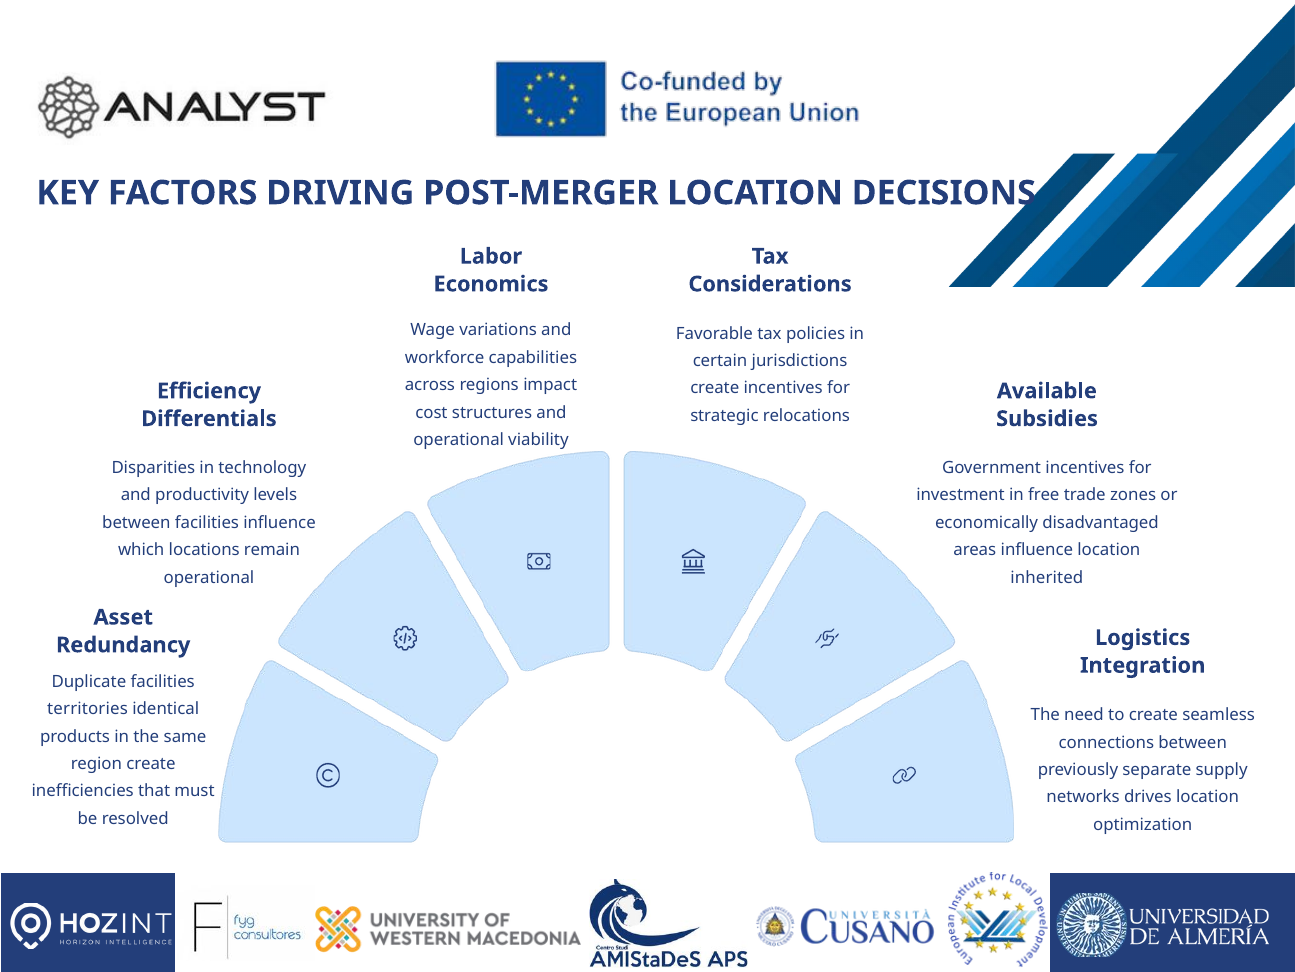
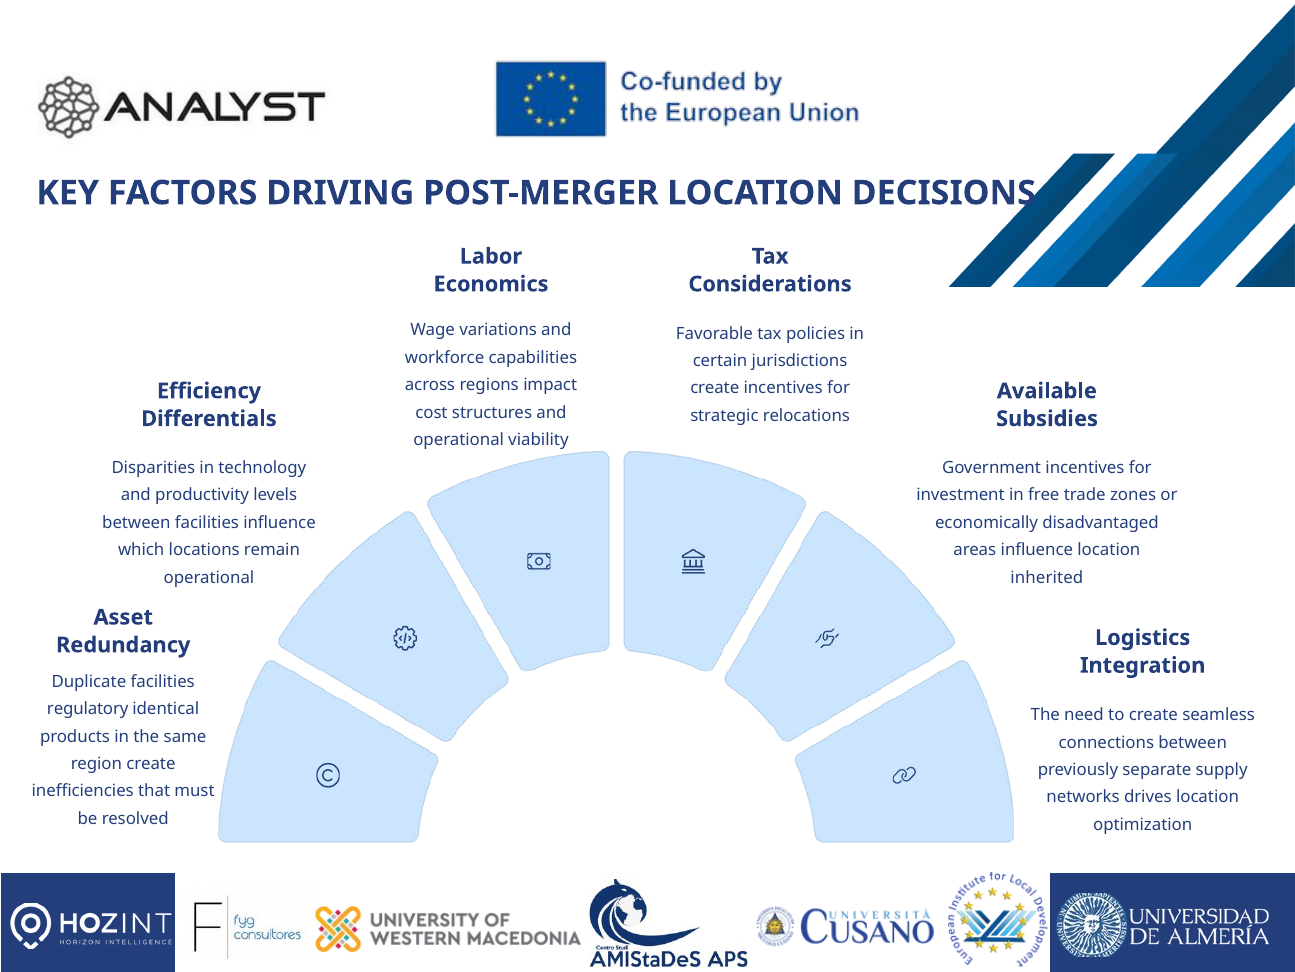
territories: territories -> regulatory (88, 708)
